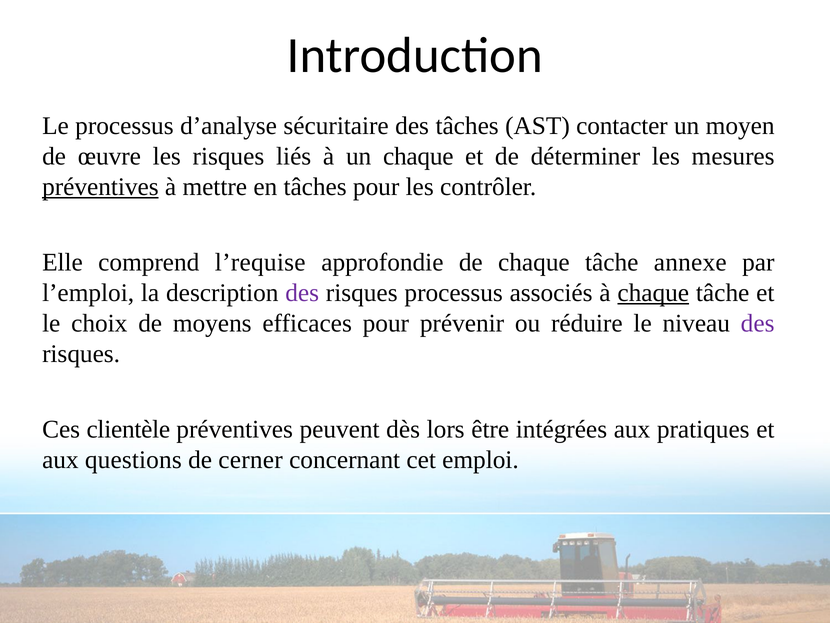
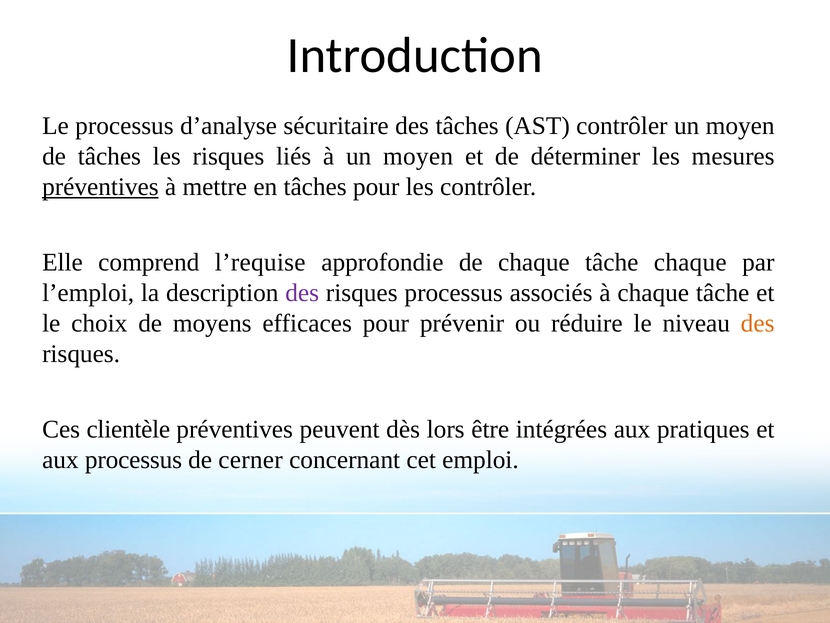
AST contacter: contacter -> contrôler (622, 126)
de œuvre: œuvre -> tâches (109, 156)
à un chaque: chaque -> moyen (418, 156)
tâche annexe: annexe -> chaque (690, 262)
chaque underline: present -> none (653, 293)
des colour: purple -> orange (758, 323)
aux questions: questions -> processus (133, 460)
